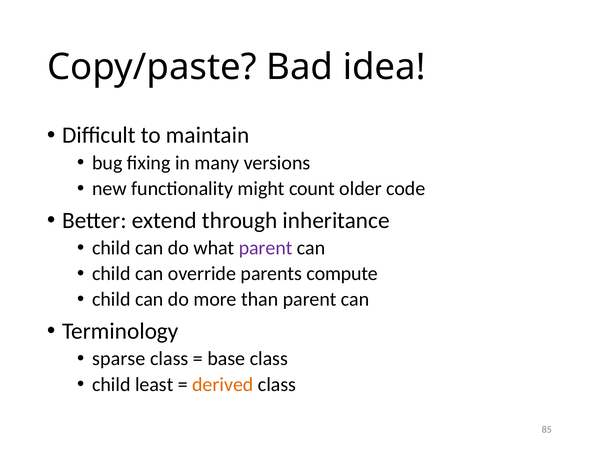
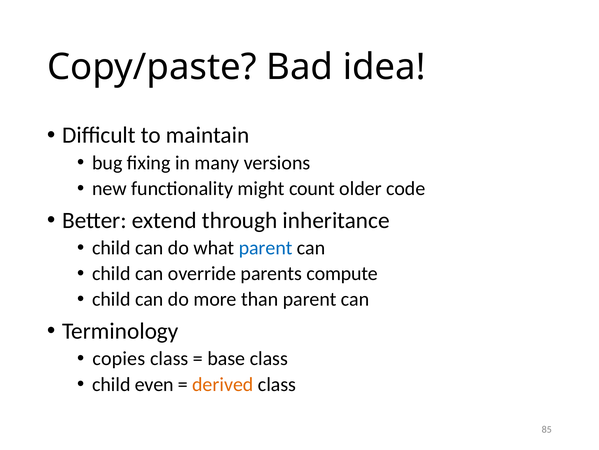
parent colour: purple -> blue (266, 247)
sparse: sparse -> copies (119, 358)
least: least -> even (154, 384)
